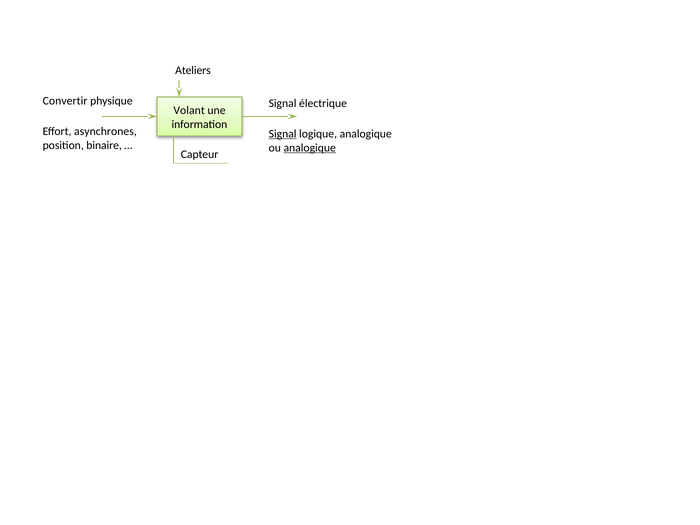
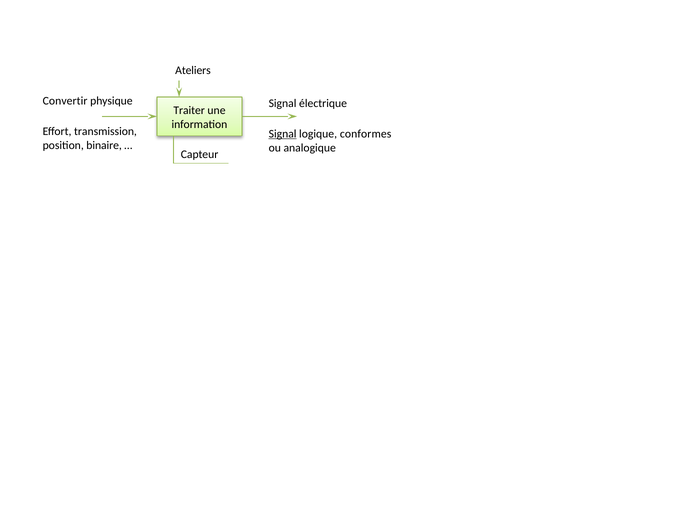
Volant: Volant -> Traiter (189, 110)
asynchrones: asynchrones -> transmission (105, 131)
logique analogique: analogique -> conformes (366, 134)
analogique underline: present -> none (310, 148)
